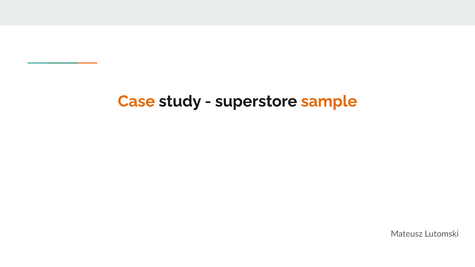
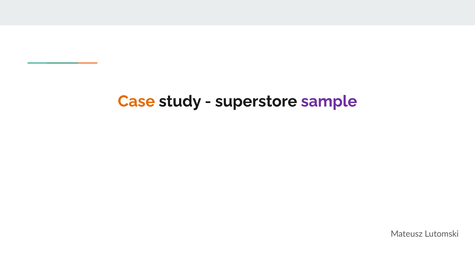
sample colour: orange -> purple (329, 101)
